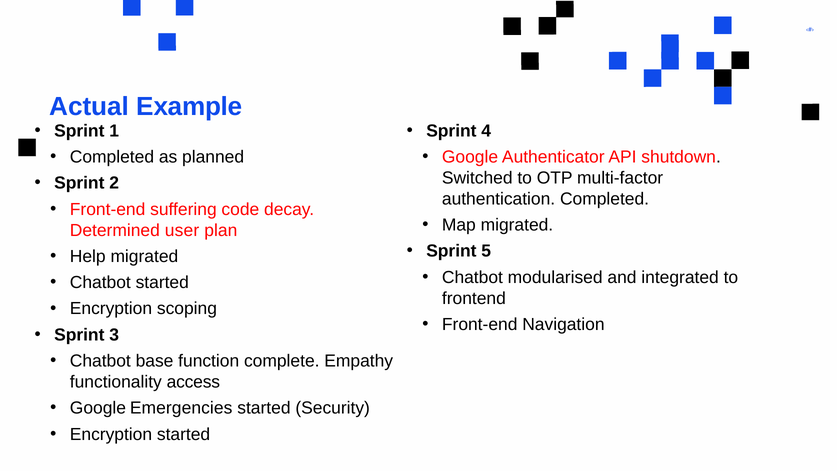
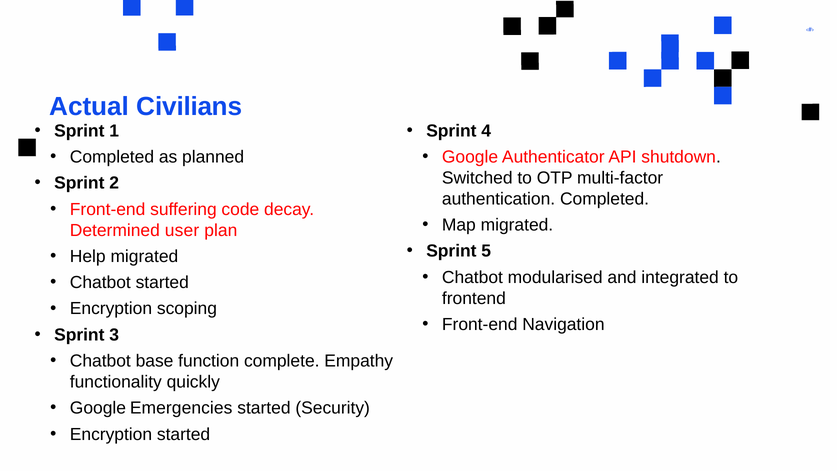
Example: Example -> Civilians (189, 107)
access: access -> quickly (193, 382)
